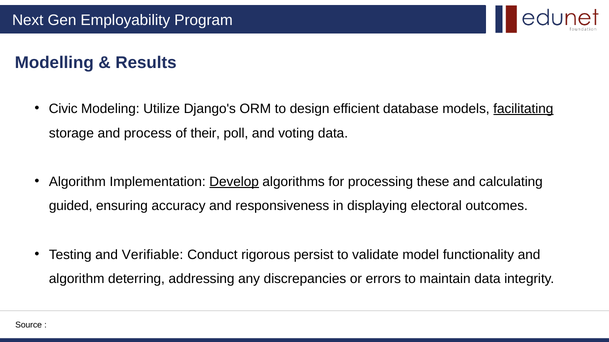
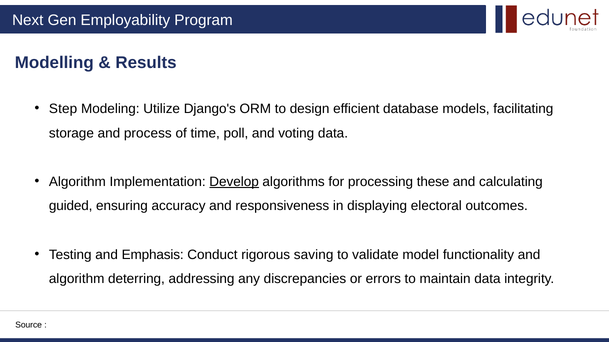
Civic: Civic -> Step (63, 109)
facilitating underline: present -> none (523, 109)
their: their -> time (205, 133)
Verifiable: Verifiable -> Emphasis (153, 255)
persist: persist -> saving (314, 255)
